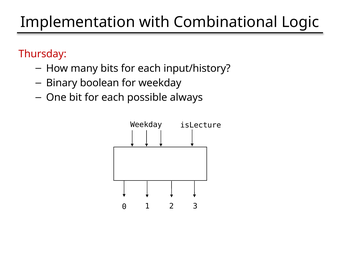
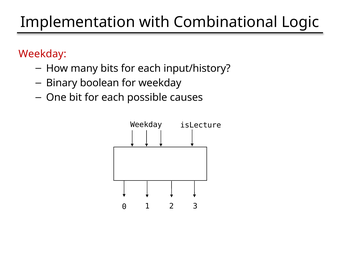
Thursday: Thursday -> Weekday (42, 54)
always: always -> causes (186, 97)
